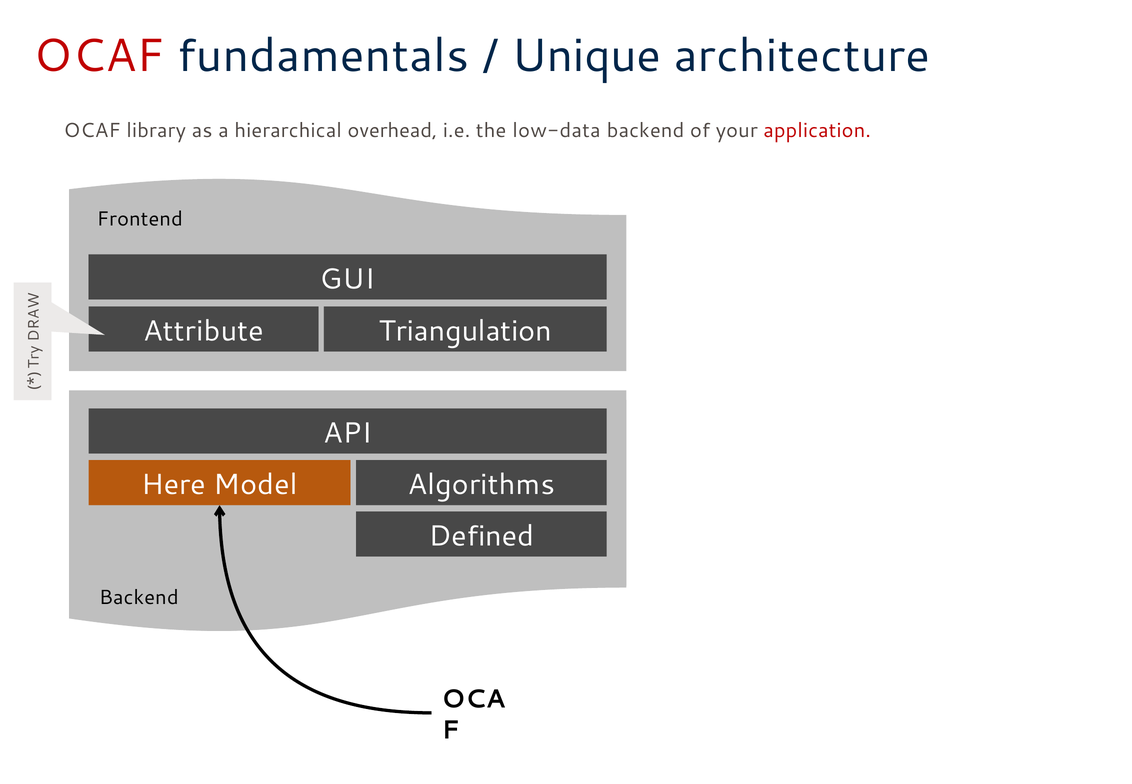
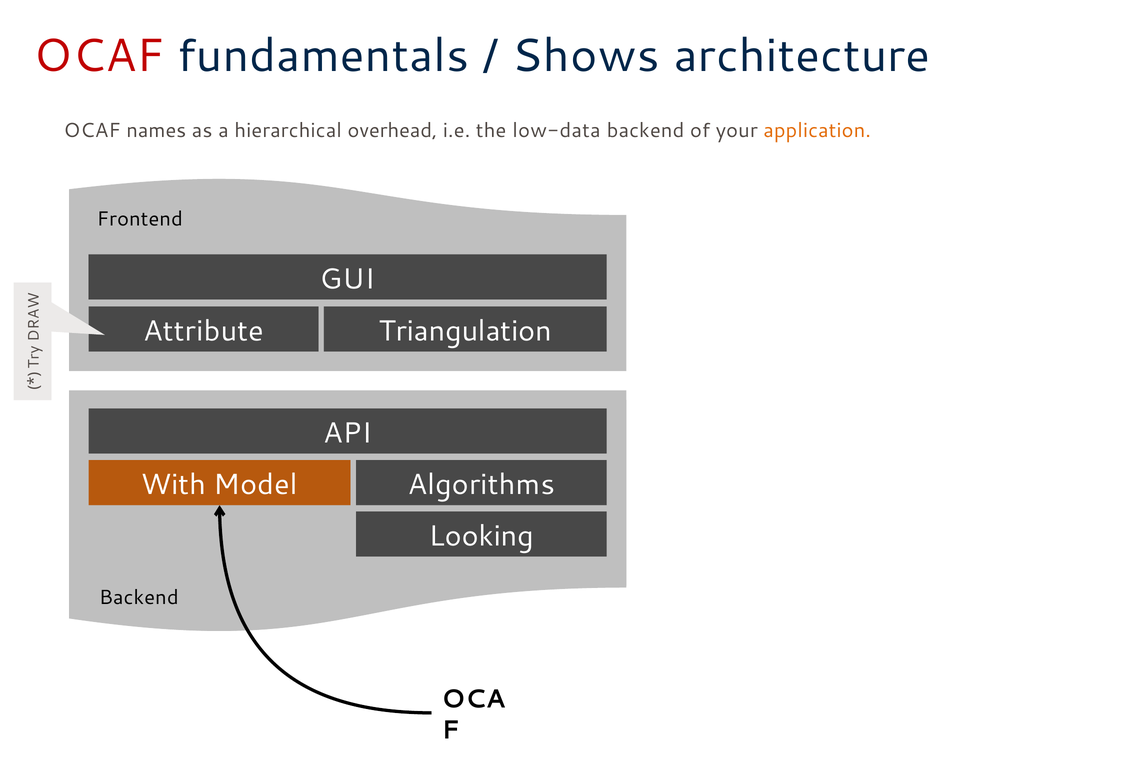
Unique: Unique -> Shows (586, 56)
library: library -> names (156, 130)
application colour: red -> orange (817, 130)
Here: Here -> With (174, 485)
Defined: Defined -> Looking (481, 536)
